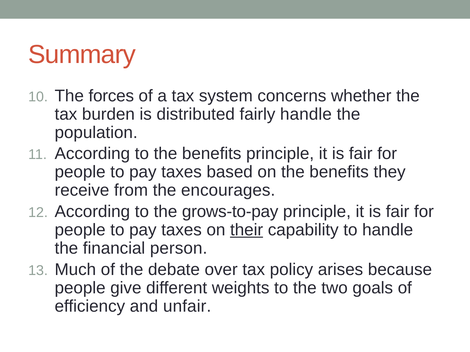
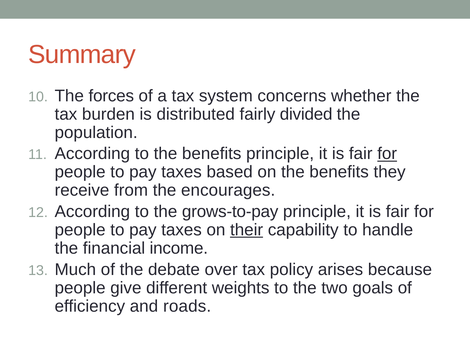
fairly handle: handle -> divided (306, 114)
for underline: none -> present (387, 154)
person: person -> income (179, 249)
unfair: unfair -> roads (187, 307)
